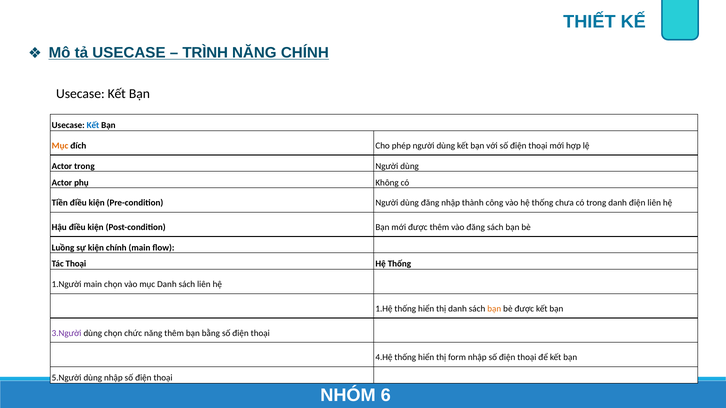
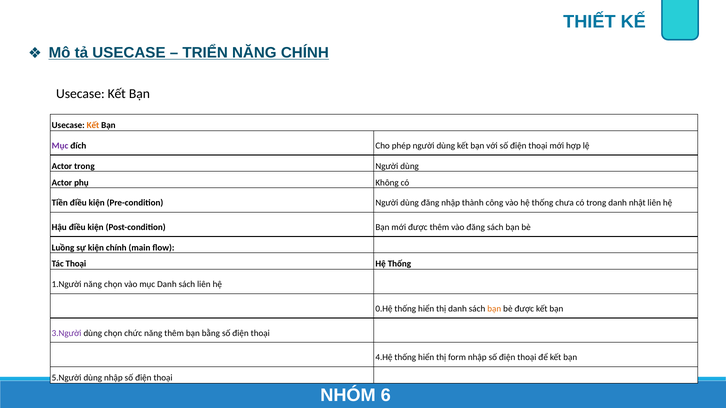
TRÌNH: TRÌNH -> TRIỂN (205, 53)
Kết colour: blue -> orange (93, 126)
Mục colour: orange -> purple (60, 146)
danh điện: điện -> nhật (637, 203)
1.Người main: main -> năng (93, 285)
1.Hệ: 1.Hệ -> 0.Hệ (384, 309)
